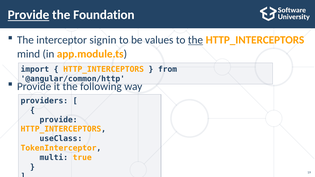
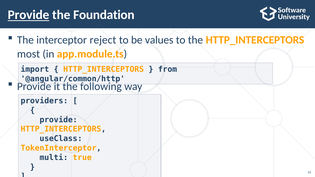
signin: signin -> reject (103, 40)
the underline: present -> none (195, 40)
mind: mind -> most (29, 54)
